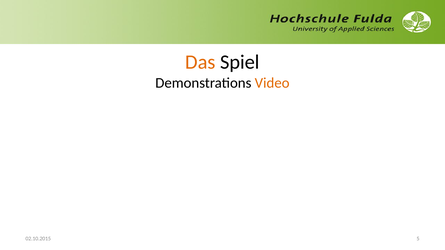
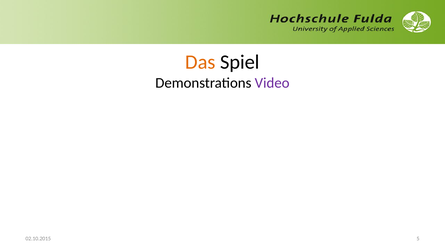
Video colour: orange -> purple (272, 83)
